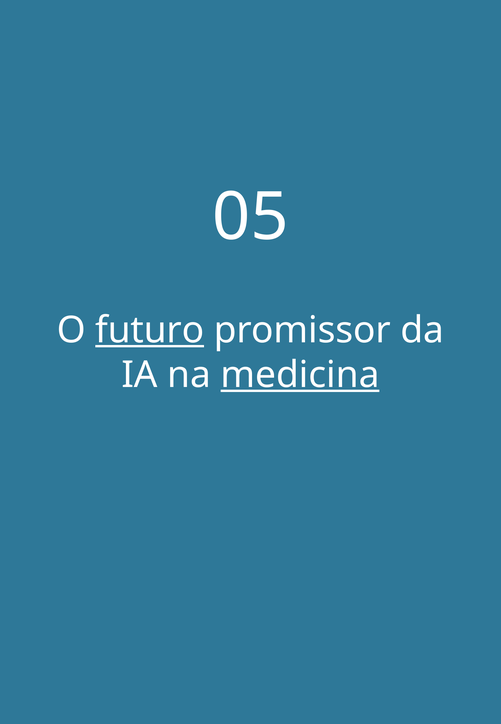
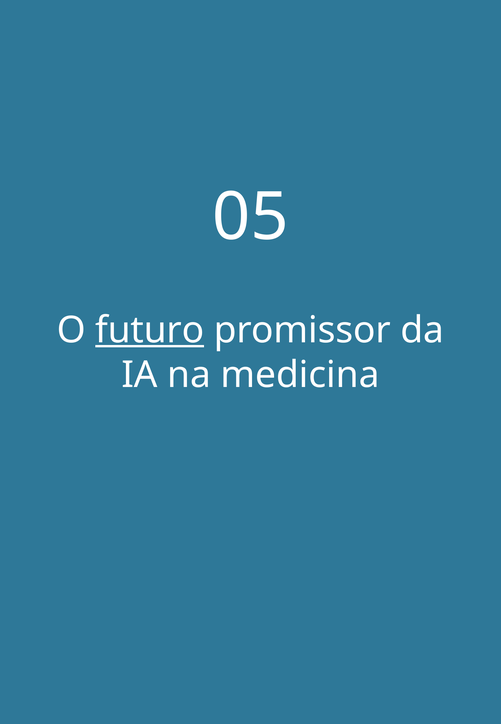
medicina underline: present -> none (300, 375)
